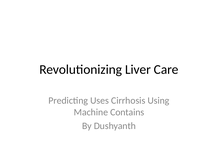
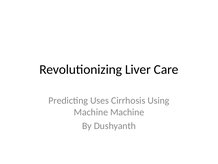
Machine Contains: Contains -> Machine (127, 112)
